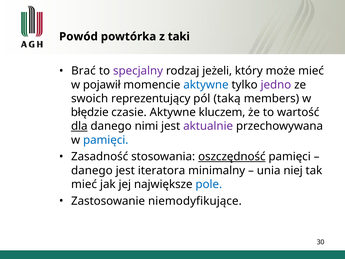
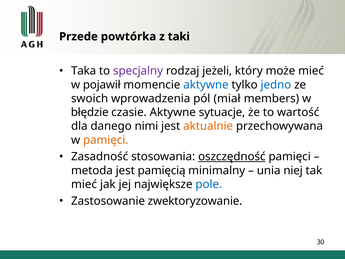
Powód: Powód -> Przede (78, 37)
Brać: Brać -> Taka (84, 71)
jedno colour: purple -> blue (276, 85)
reprezentujący: reprezentujący -> wprowadzenia (151, 98)
taką: taką -> miał (227, 98)
kluczem: kluczem -> sytuacje (222, 112)
dla underline: present -> none (79, 126)
aktualnie colour: purple -> orange (208, 126)
pamięci colour: blue -> orange (106, 140)
danego: danego -> metoda (92, 170)
iteratora: iteratora -> pamięcią (162, 170)
niemodyfikujące: niemodyfikujące -> zwektoryzowanie (195, 201)
